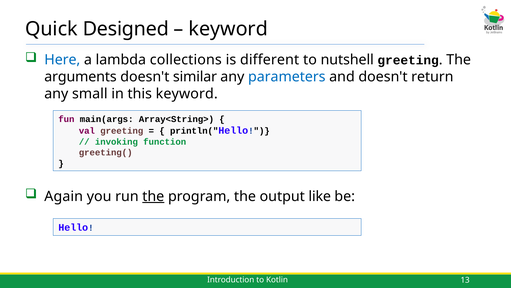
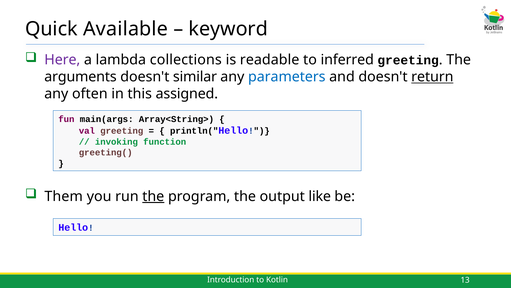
Designed: Designed -> Available (126, 29)
Here colour: blue -> purple (62, 60)
different: different -> readable (270, 60)
nutshell: nutshell -> inferred (347, 60)
return underline: none -> present (432, 77)
small: small -> often (90, 94)
this keyword: keyword -> assigned (187, 94)
Again: Again -> Them (64, 196)
